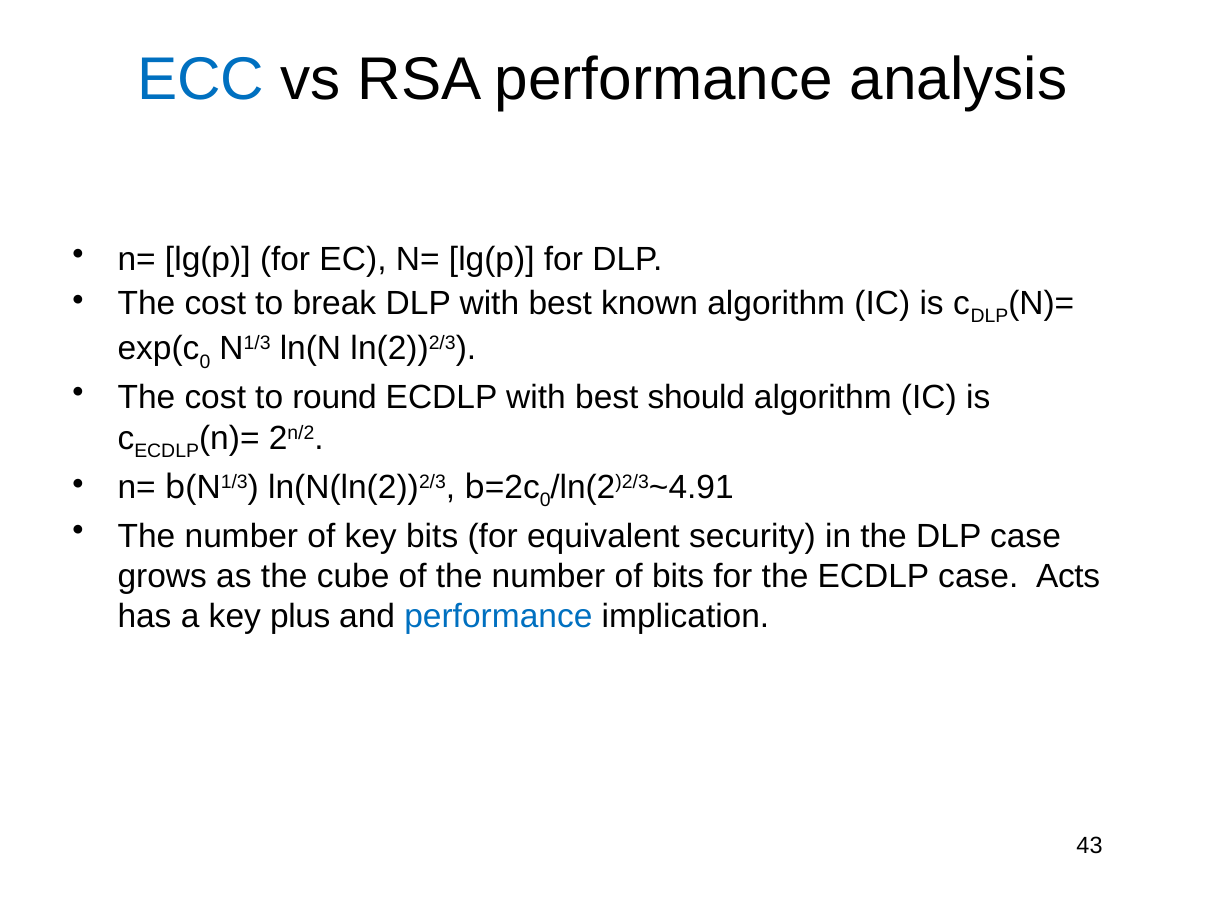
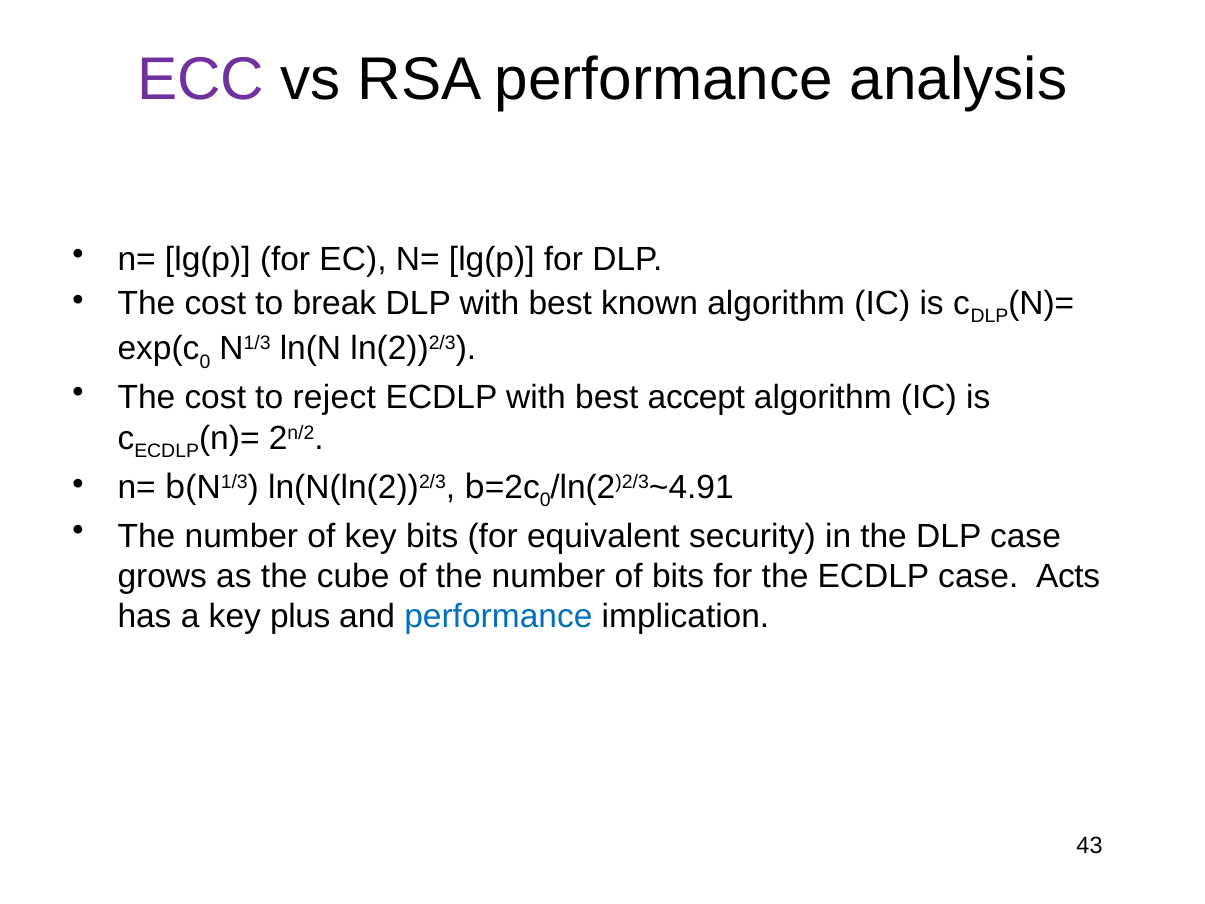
ECC colour: blue -> purple (201, 79)
round: round -> reject (334, 398)
should: should -> accept (696, 398)
